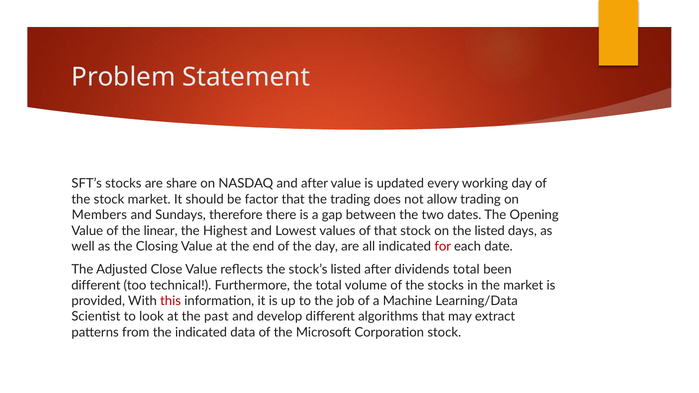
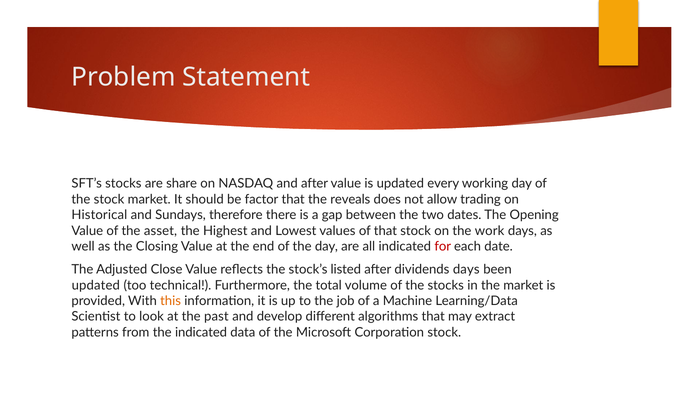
the trading: trading -> reveals (350, 199)
Members: Members -> Historical (99, 215)
linear: linear -> asset (160, 231)
the listed: listed -> work (490, 231)
dividends total: total -> days (466, 270)
different: different -> updated (96, 285)
this colour: red -> orange (171, 301)
